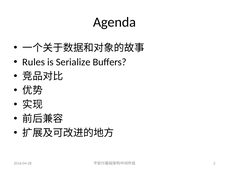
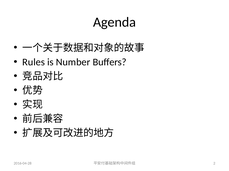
Serialize: Serialize -> Number (73, 62)
